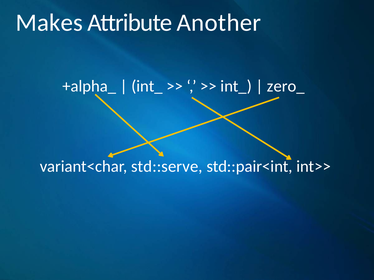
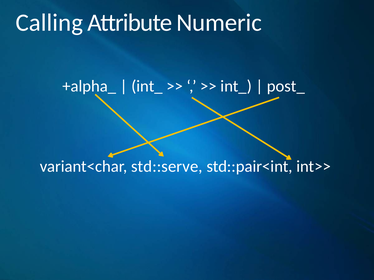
Makes: Makes -> Calling (49, 23)
Another: Another -> Numeric (219, 23)
zero_: zero_ -> post_ (286, 86)
